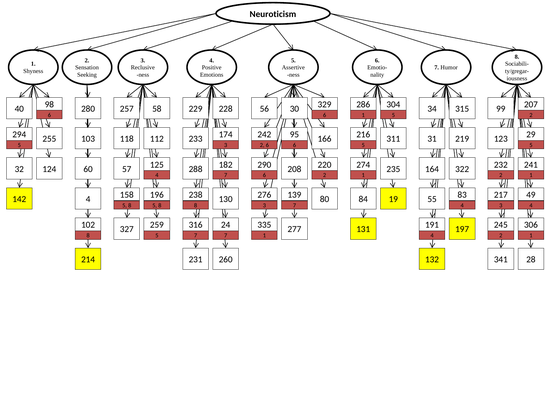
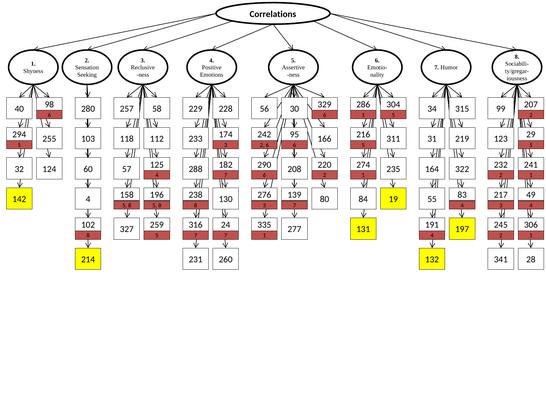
Neuroticism: Neuroticism -> Correlations (273, 14)
